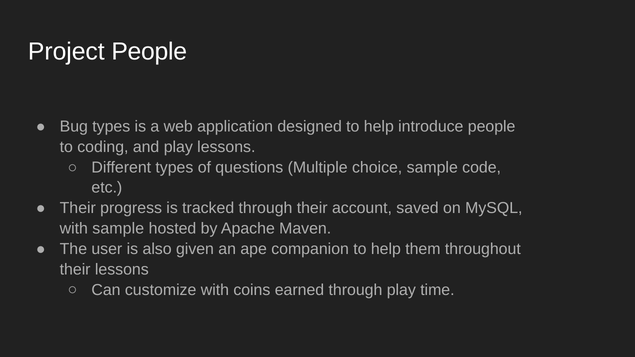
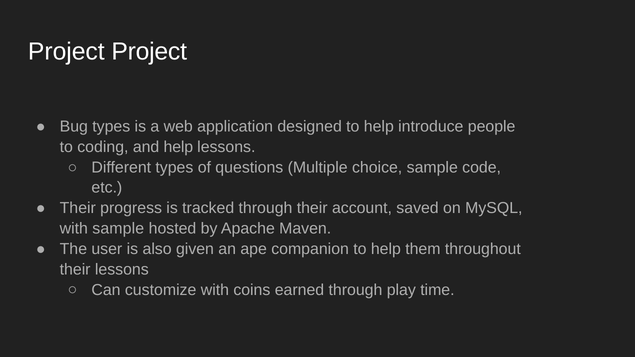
Project People: People -> Project (149, 51)
and play: play -> help (178, 147)
